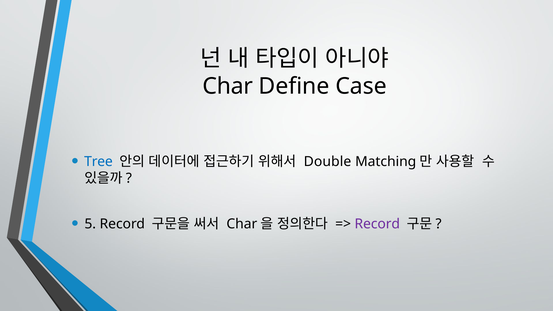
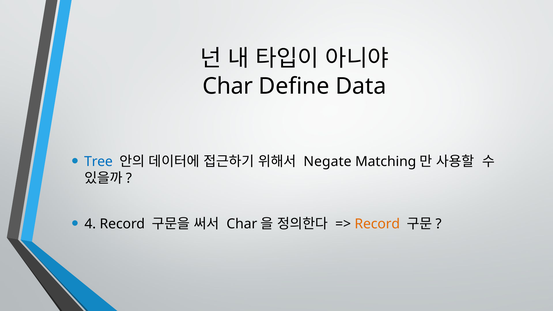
Case: Case -> Data (361, 86)
Double: Double -> Negate (327, 162)
5: 5 -> 4 (90, 224)
Record colour: purple -> orange (377, 224)
